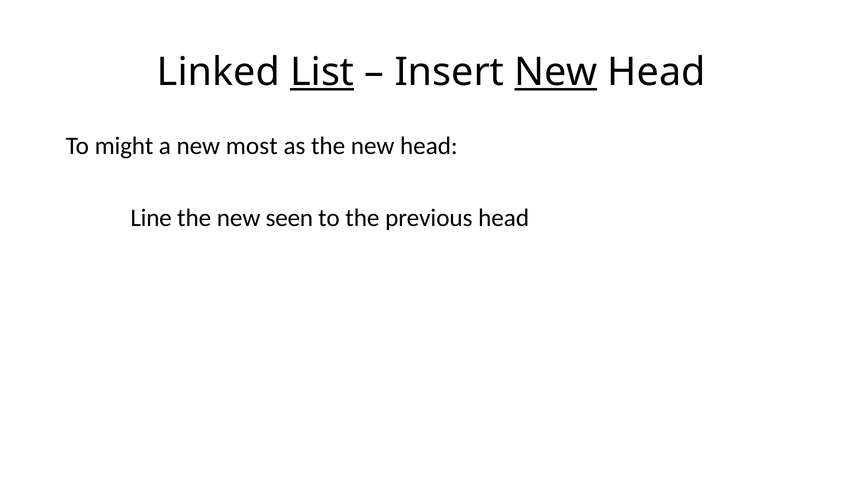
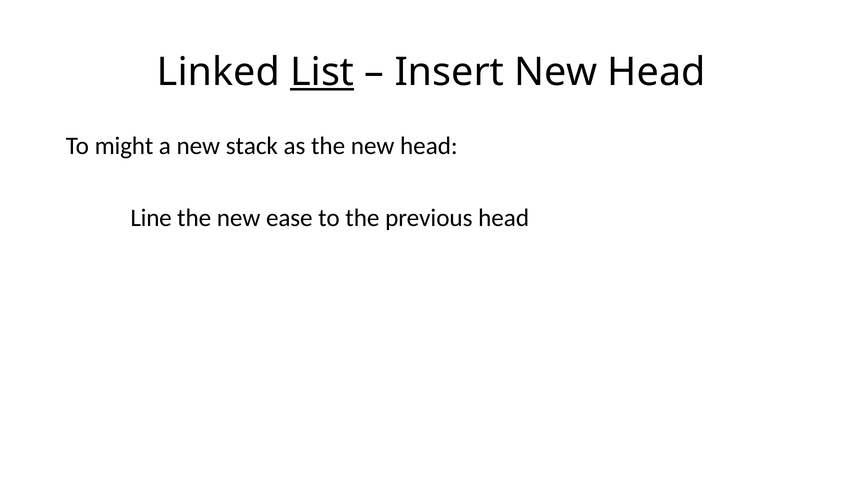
New underline: present -> none (556, 72)
most: most -> stack (252, 146)
seen: seen -> ease (289, 218)
